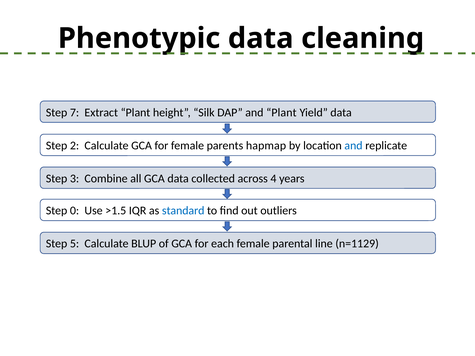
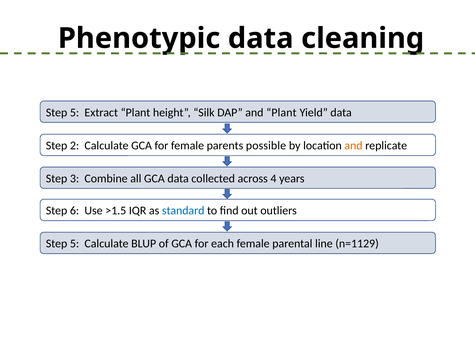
7: 7 -> 5 (75, 113)
hapmap: hapmap -> possible (266, 146)
and colour: blue -> orange (353, 146)
0: 0 -> 6 (75, 211)
